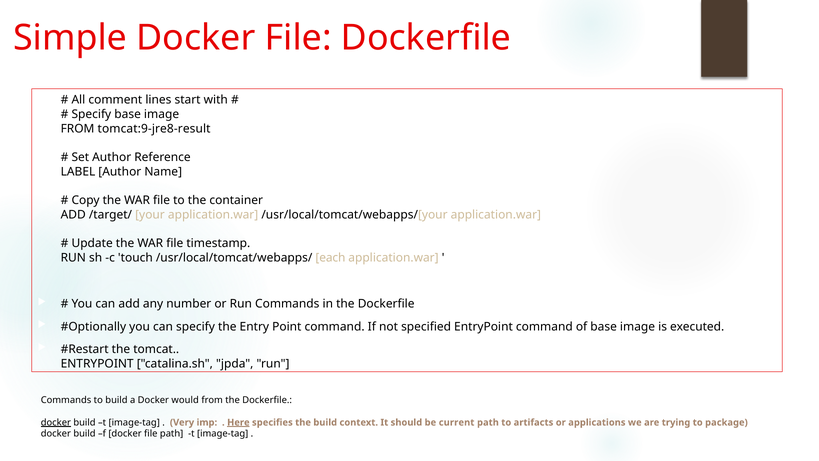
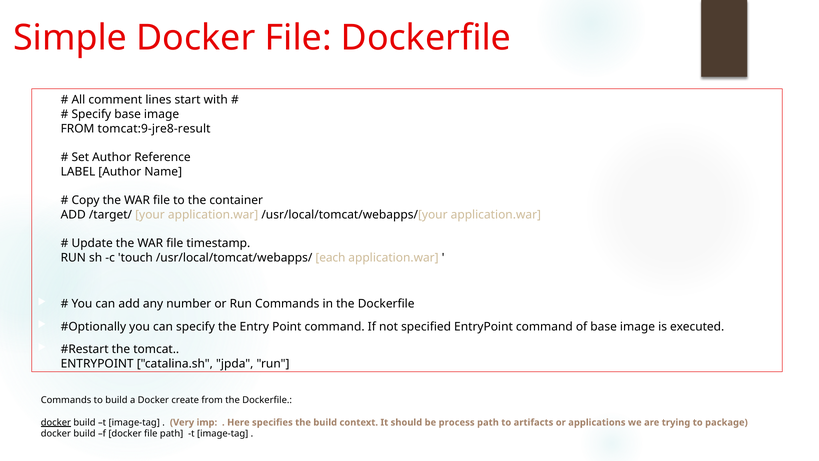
would: would -> create (185, 400)
Here underline: present -> none (238, 422)
current: current -> process (457, 422)
